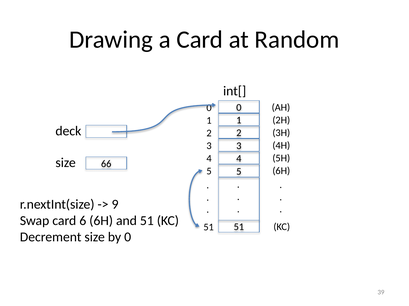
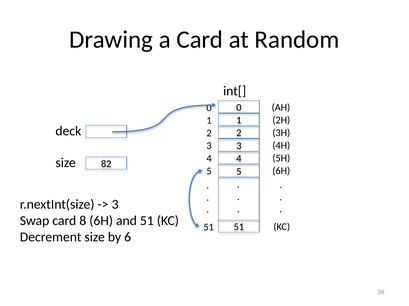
66: 66 -> 82 (106, 164)
9: 9 -> 3 (115, 205)
6: 6 -> 8 (83, 221)
by 0: 0 -> 6 (128, 238)
